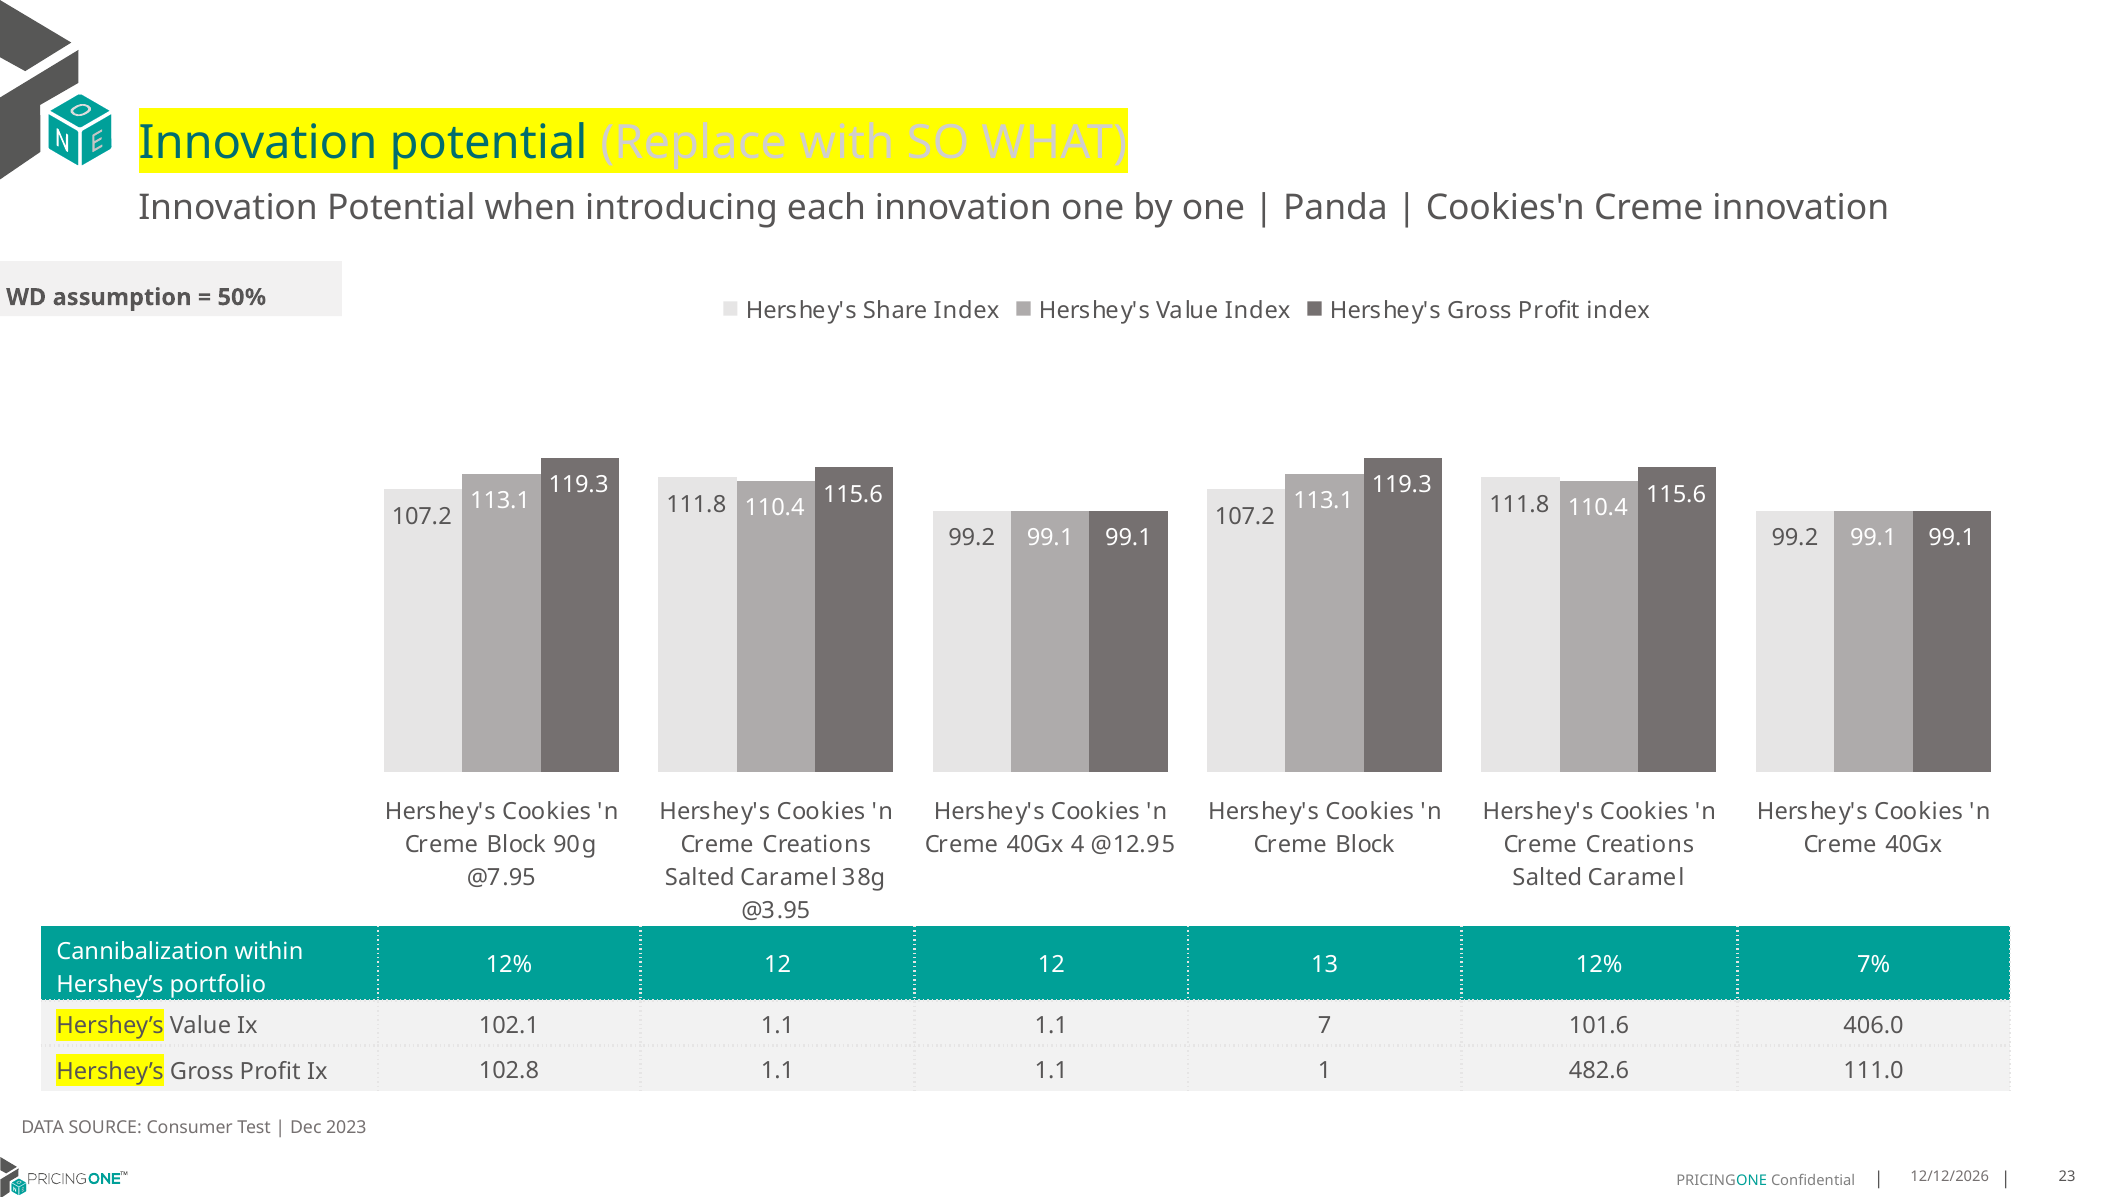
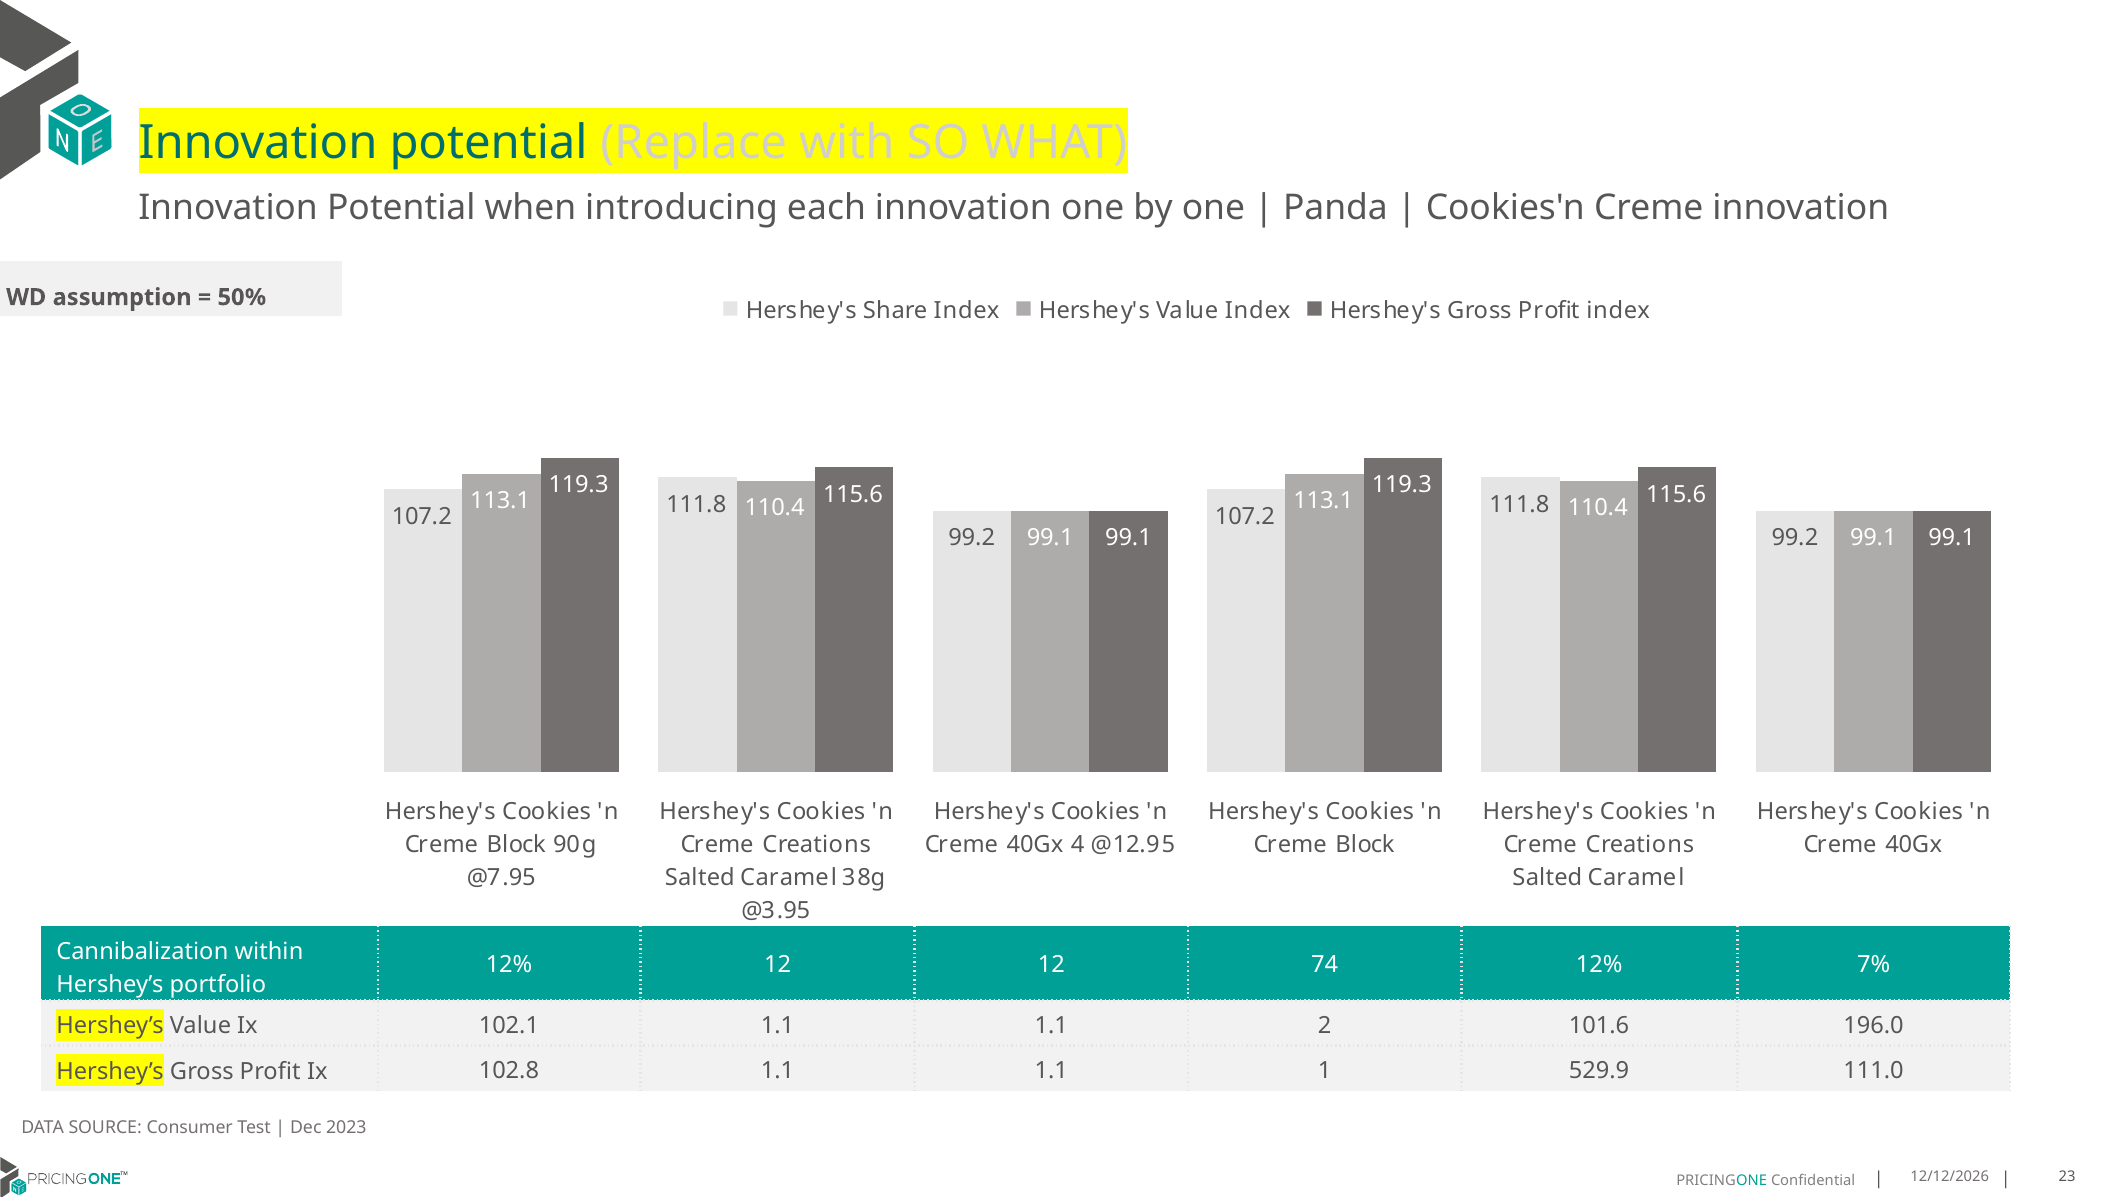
13: 13 -> 74 (1325, 965)
7: 7 -> 2 (1325, 1025)
406.0: 406.0 -> 196.0 (1874, 1025)
482.6: 482.6 -> 529.9 (1599, 1070)
